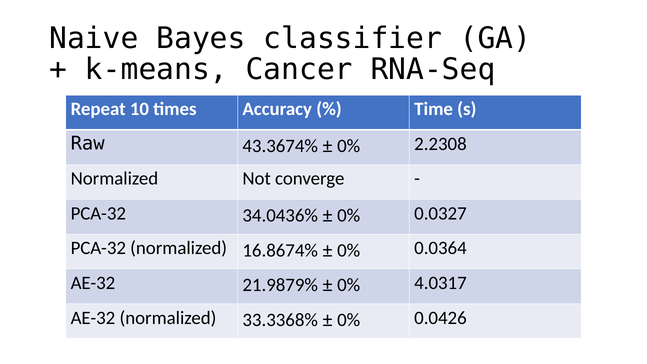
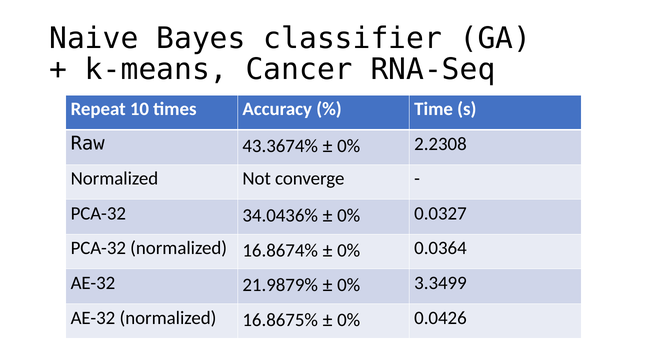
4.0317: 4.0317 -> 3.3499 (440, 283)
33.3368%: 33.3368% -> 16.8675% (280, 320)
